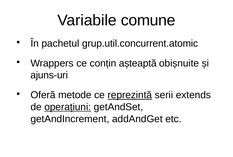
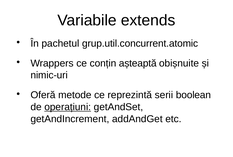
comune: comune -> extends (148, 20)
ajuns-uri: ajuns-uri -> nimic-uri (49, 75)
reprezintă underline: present -> none (130, 95)
extends: extends -> boolean (193, 95)
